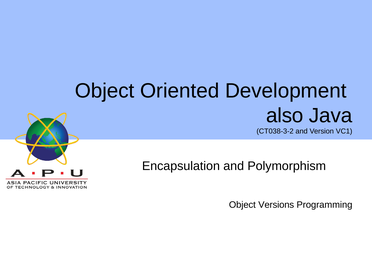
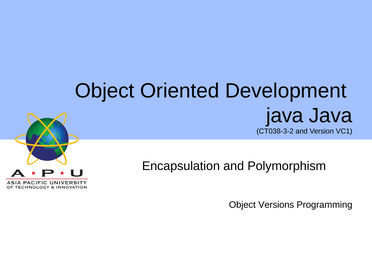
also: also -> java (285, 116)
